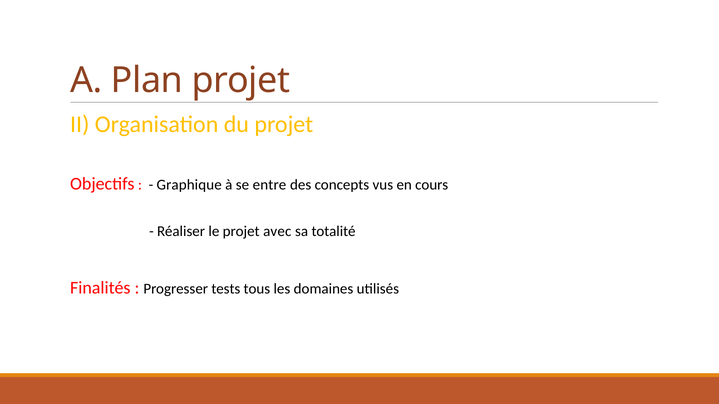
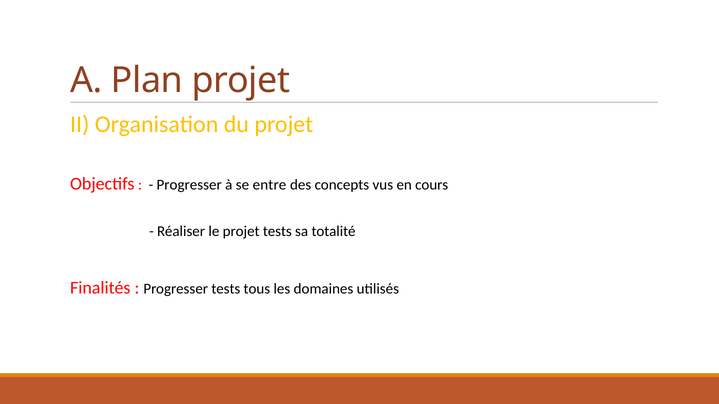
Graphique: Graphique -> Progresser (189, 185)
projet avec: avec -> tests (277, 232)
